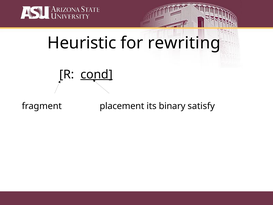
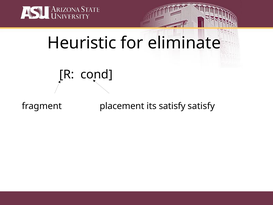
rewriting: rewriting -> eliminate (184, 43)
cond underline: present -> none (97, 74)
its binary: binary -> satisfy (172, 106)
